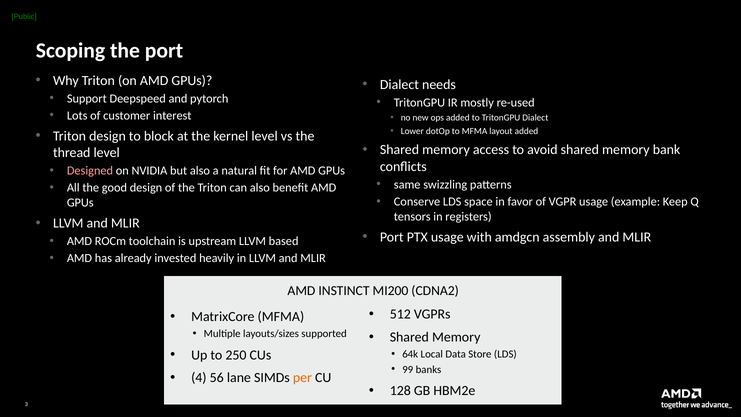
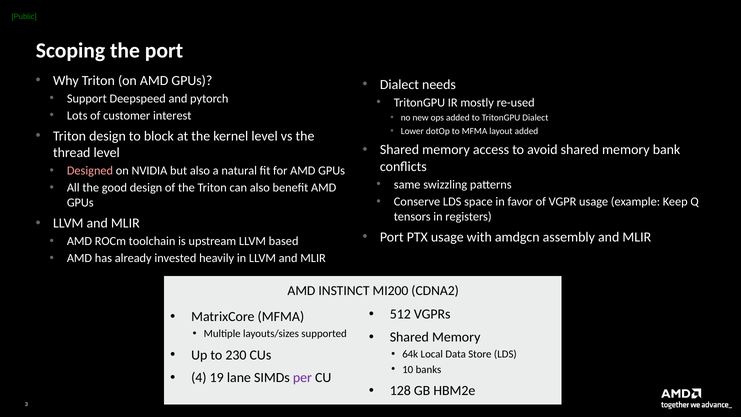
250: 250 -> 230 (236, 355)
99: 99 -> 10 (408, 369)
56: 56 -> 19 (217, 378)
per colour: orange -> purple (302, 378)
